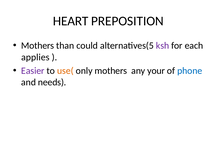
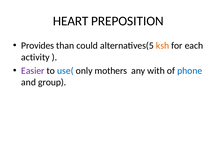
Mothers: Mothers -> Provides (38, 46)
ksh colour: purple -> orange (163, 46)
applies: applies -> activity (35, 57)
use( colour: orange -> blue (65, 71)
your: your -> with (156, 71)
needs: needs -> group (52, 82)
